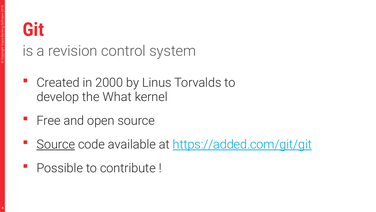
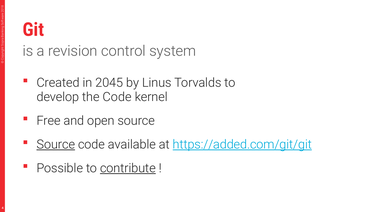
2000: 2000 -> 2045 (109, 82)
the What: What -> Code (117, 97)
contribute underline: none -> present (128, 168)
